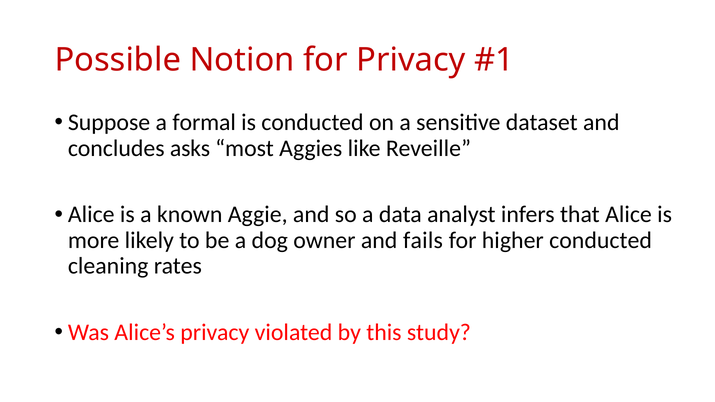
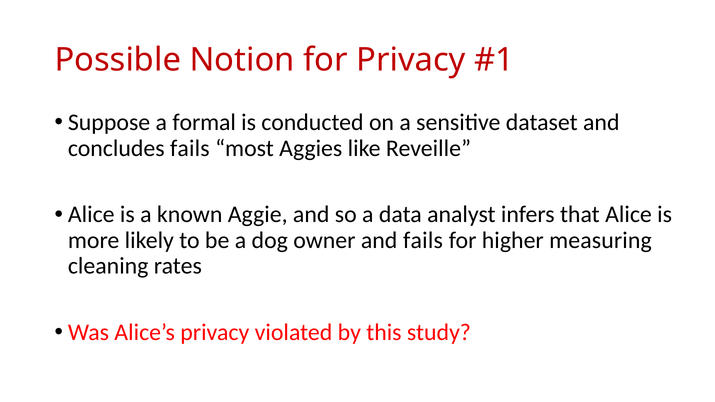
concludes asks: asks -> fails (190, 148)
higher conducted: conducted -> measuring (600, 240)
